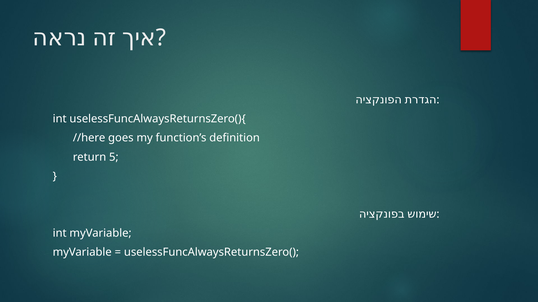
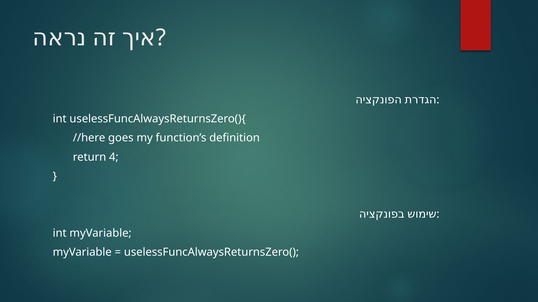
5: 5 -> 4 (114, 157)
